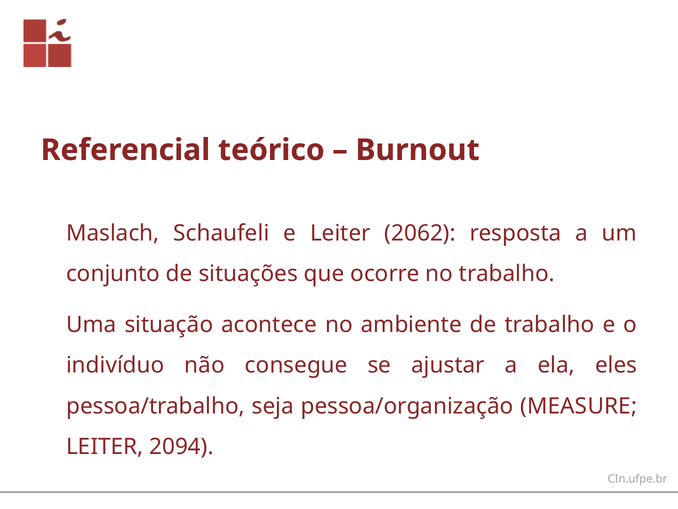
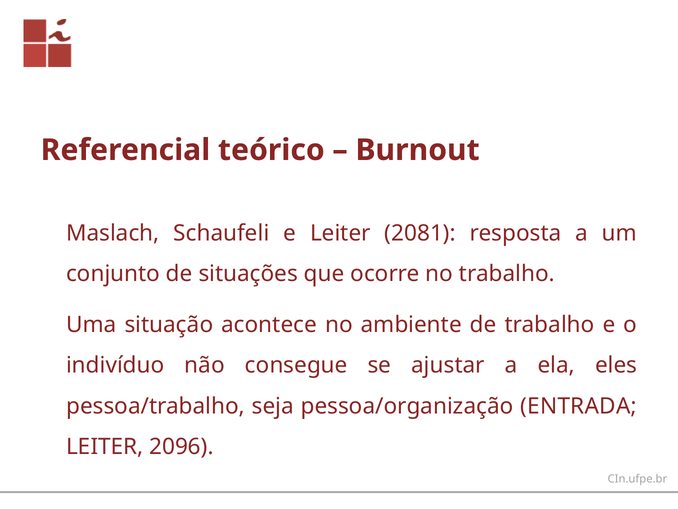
2062: 2062 -> 2081 (420, 233)
MEASURE: MEASURE -> ENTRADA (579, 406)
2094: 2094 -> 2096 (181, 447)
